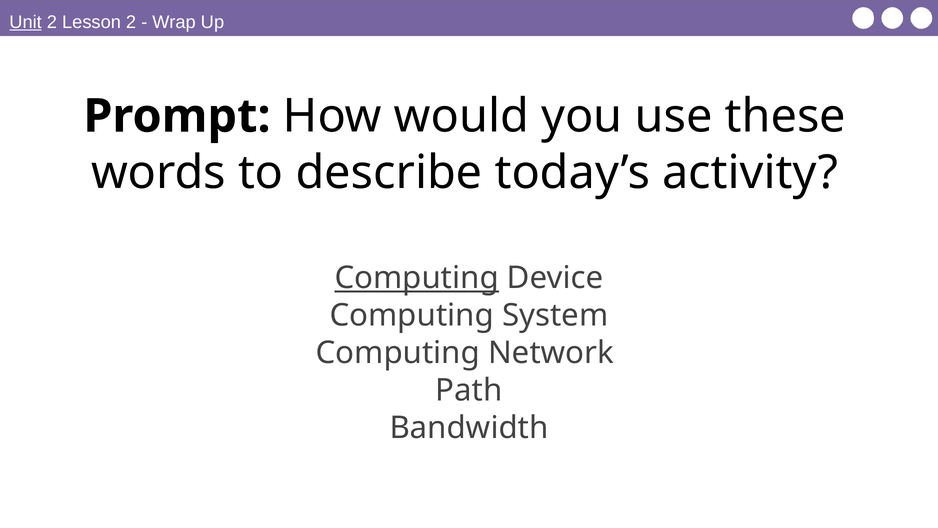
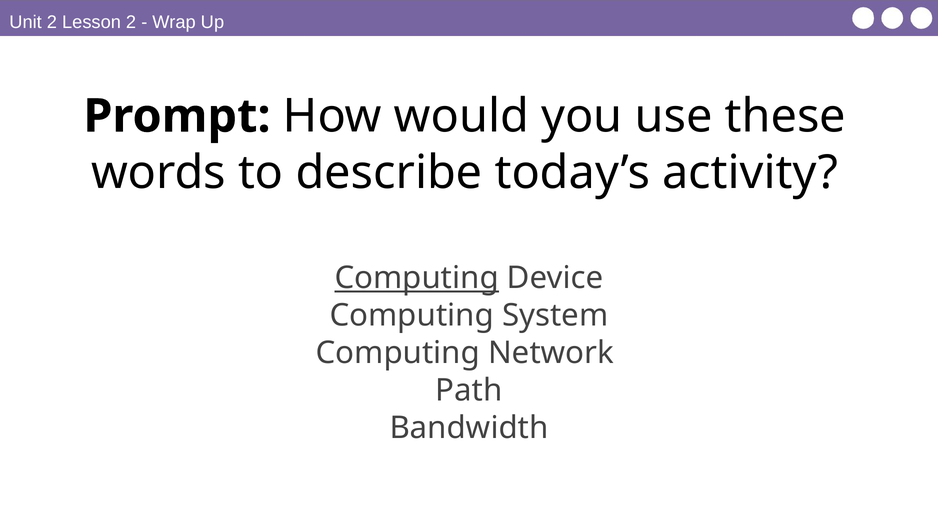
Unit underline: present -> none (26, 22)
